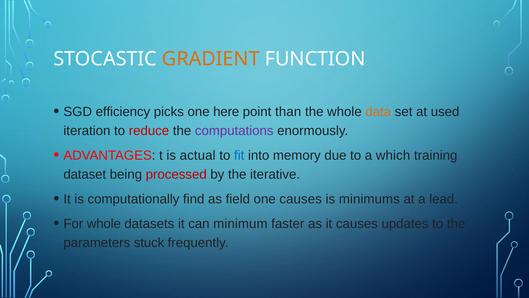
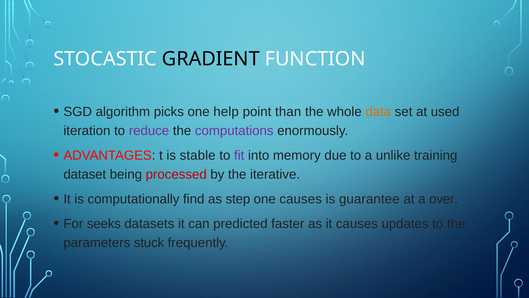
GRADIENT colour: orange -> black (211, 59)
efficiency: efficiency -> algorithm (123, 112)
here: here -> help (226, 112)
reduce colour: red -> purple (149, 131)
actual: actual -> stable (198, 155)
fit colour: blue -> purple (239, 155)
which: which -> unlike (393, 155)
field: field -> step (238, 199)
minimums: minimums -> guarantee (369, 199)
lead: lead -> over (444, 199)
For whole: whole -> seeks (104, 223)
minimum: minimum -> predicted (240, 223)
